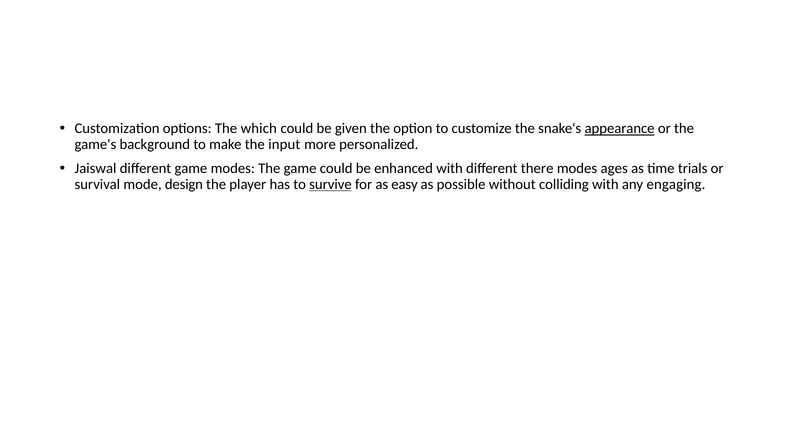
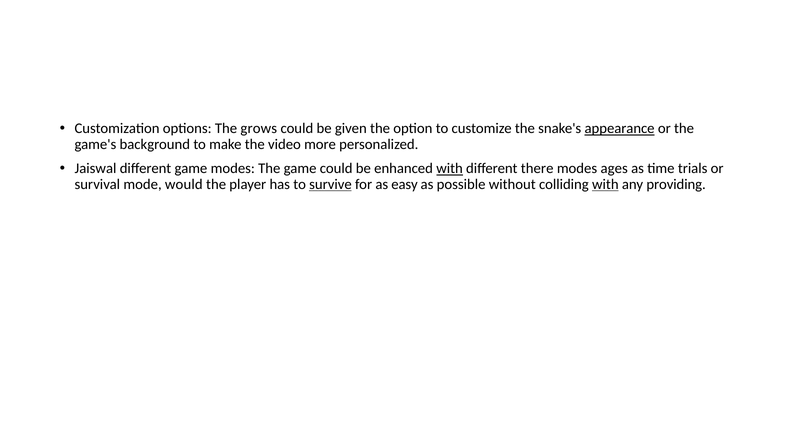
which: which -> grows (259, 128)
input: input -> video (284, 144)
with underline: none -> present (450, 168)
design: design -> would (184, 184)
with underline: none -> present (605, 184)
engaging: engaging -> providing (676, 184)
